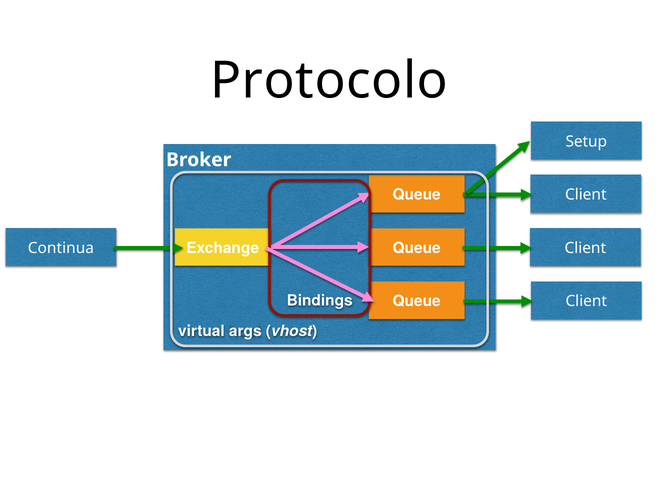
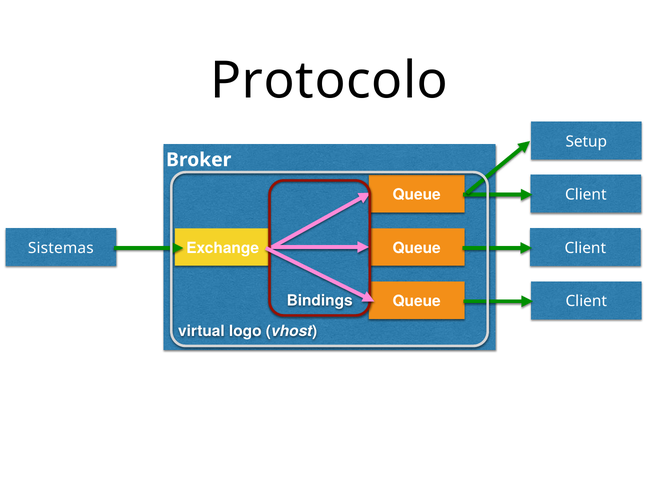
Continua: Continua -> Sistemas (61, 248)
args: args -> logo (245, 331)
